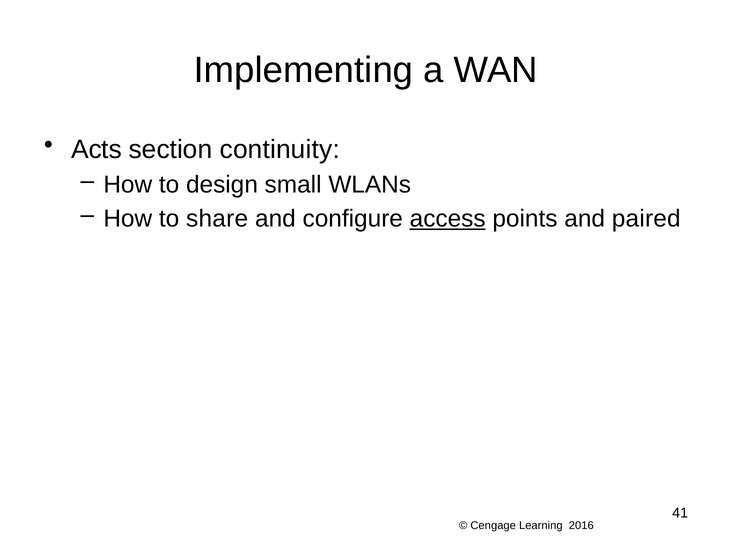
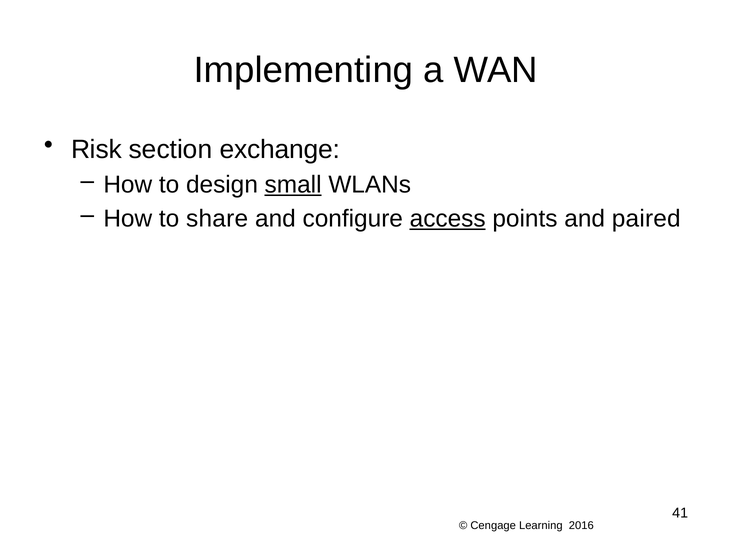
Acts: Acts -> Risk (96, 149)
continuity: continuity -> exchange (280, 149)
small underline: none -> present (293, 185)
